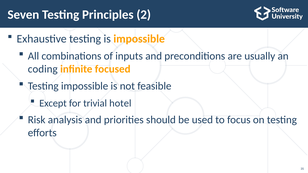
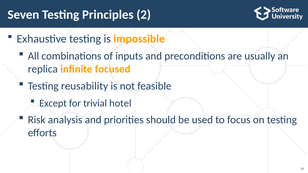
coding: coding -> replica (43, 69)
Testing impossible: impossible -> reusability (85, 86)
